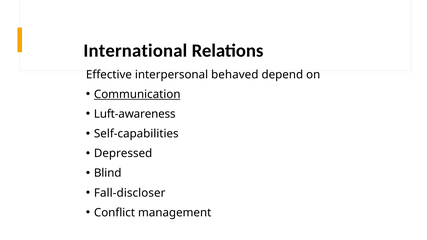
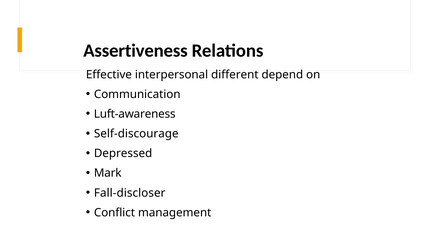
International: International -> Assertiveness (135, 51)
behaved: behaved -> different (235, 75)
Communication underline: present -> none (137, 94)
Self-capabilities: Self-capabilities -> Self-discourage (136, 134)
Blind: Blind -> Mark (108, 173)
